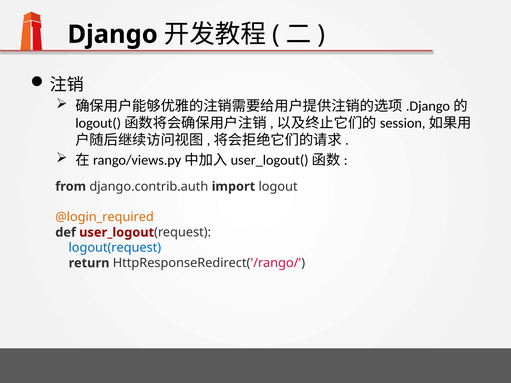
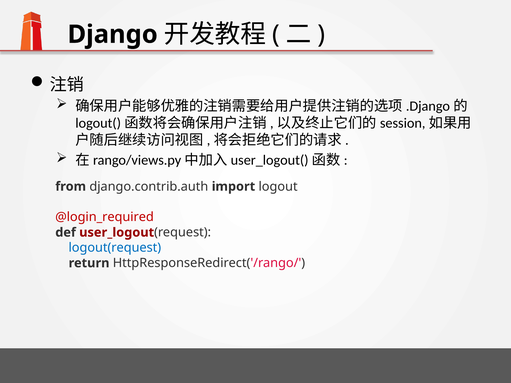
@login_required colour: orange -> red (105, 217)
